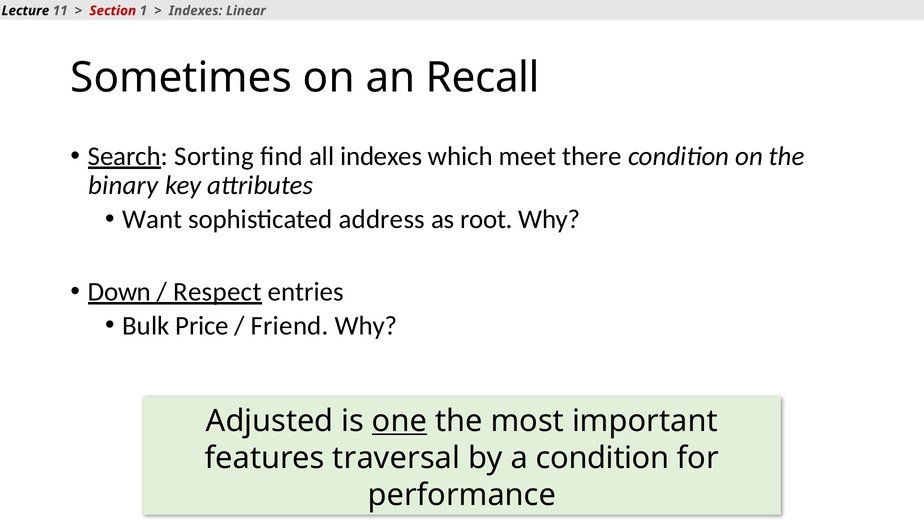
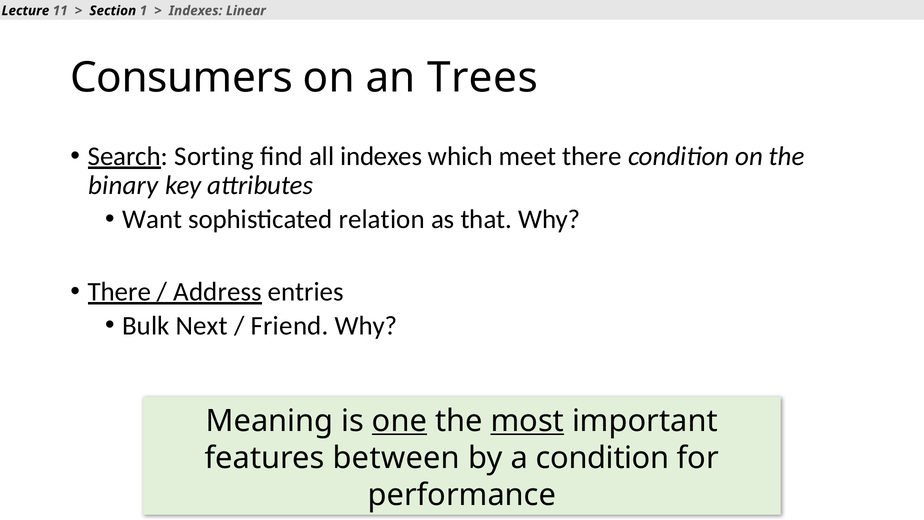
Section colour: red -> black (113, 11)
Sometimes: Sometimes -> Consumers (181, 78)
Recall: Recall -> Trees (482, 78)
address: address -> relation (382, 219)
root: root -> that (486, 219)
Down: Down -> There (119, 292)
Respect: Respect -> Address (218, 292)
Price: Price -> Next (202, 325)
Adjusted: Adjusted -> Meaning (270, 421)
most underline: none -> present (527, 421)
traversal: traversal -> between (396, 458)
